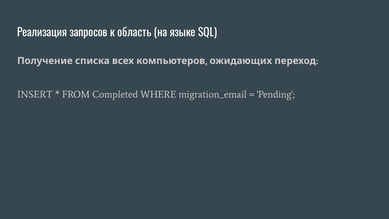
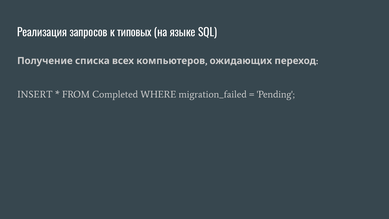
область: область -> типовых (134, 33)
migration_email: migration_email -> migration_failed (213, 94)
